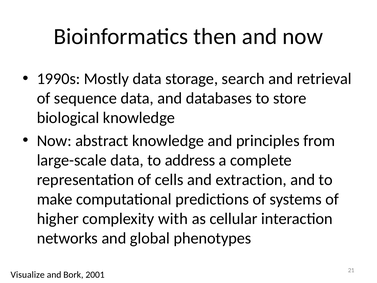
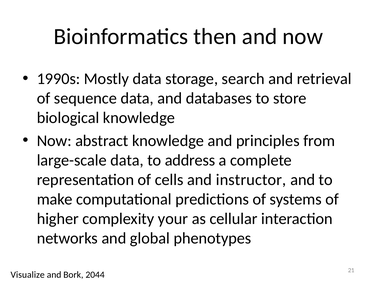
extraction: extraction -> instructor (251, 180)
with: with -> your (173, 219)
2001: 2001 -> 2044 (95, 275)
